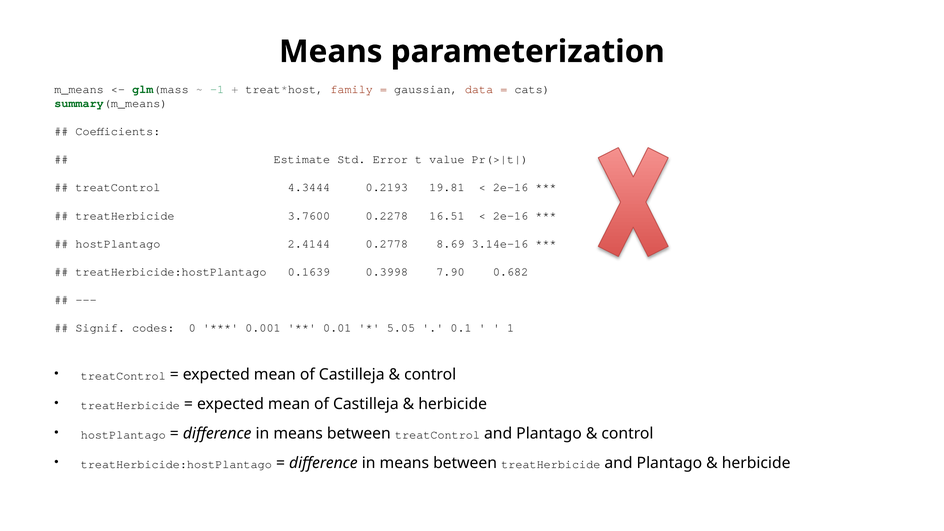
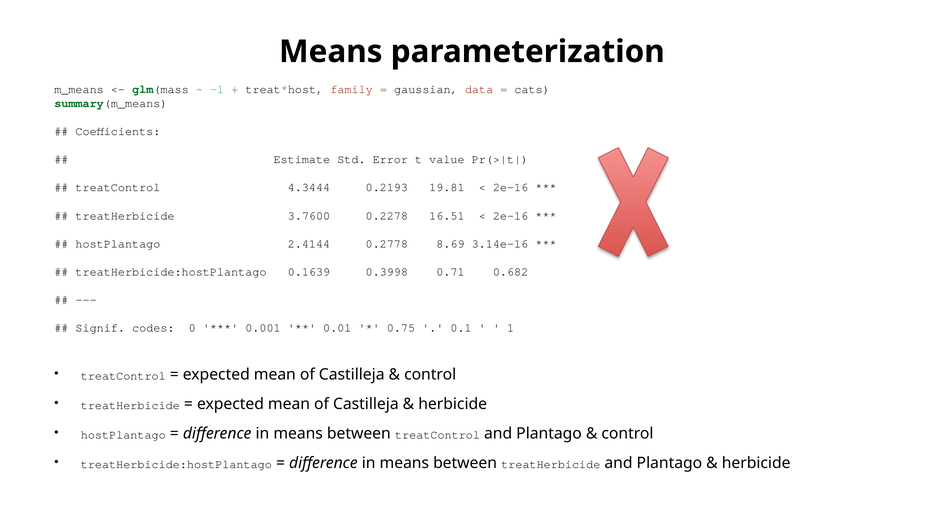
7.90: 7.90 -> 0.71 (450, 272)
5.05: 5.05 -> 0.75 (401, 328)
